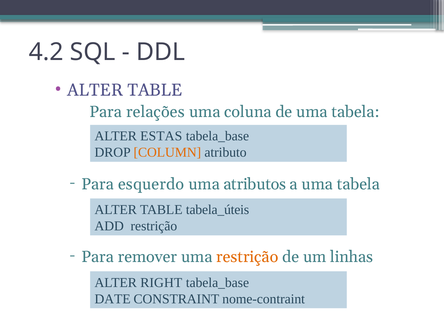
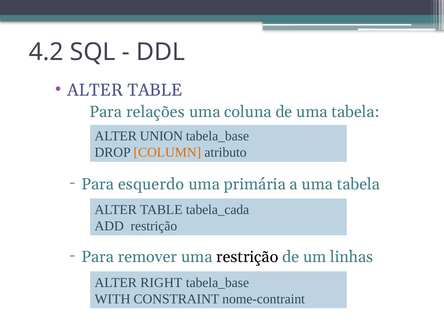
ESTAS: ESTAS -> UNION (161, 136)
atributos: atributos -> primária (255, 184)
tabela_úteis: tabela_úteis -> tabela_cada (217, 210)
restrição colour: orange -> black (247, 257)
DATE: DATE -> WITH (113, 299)
